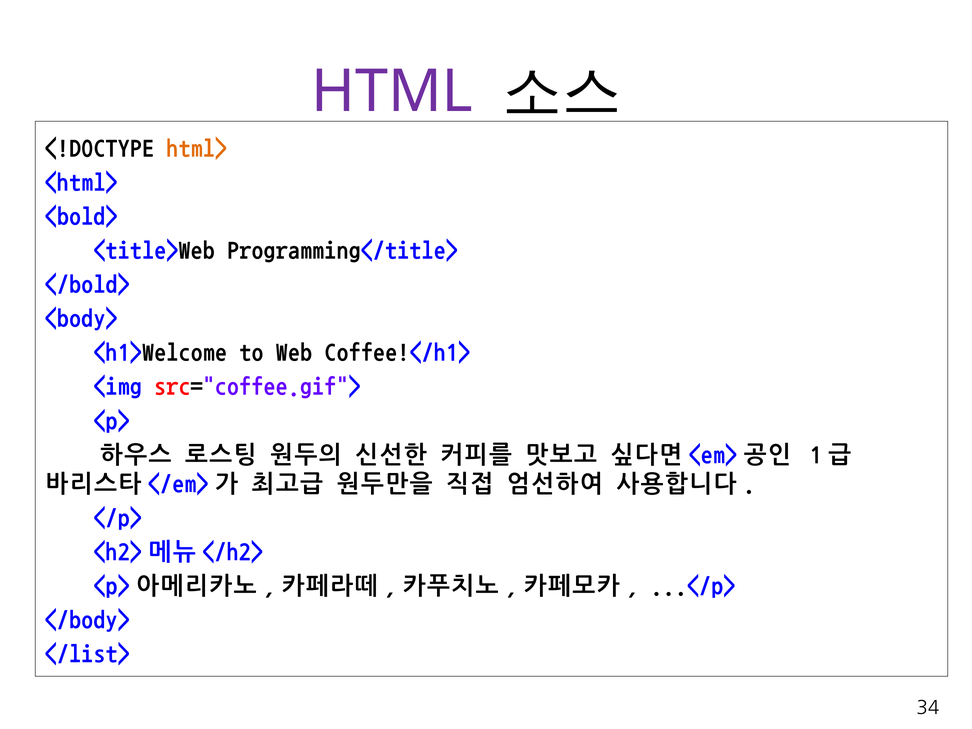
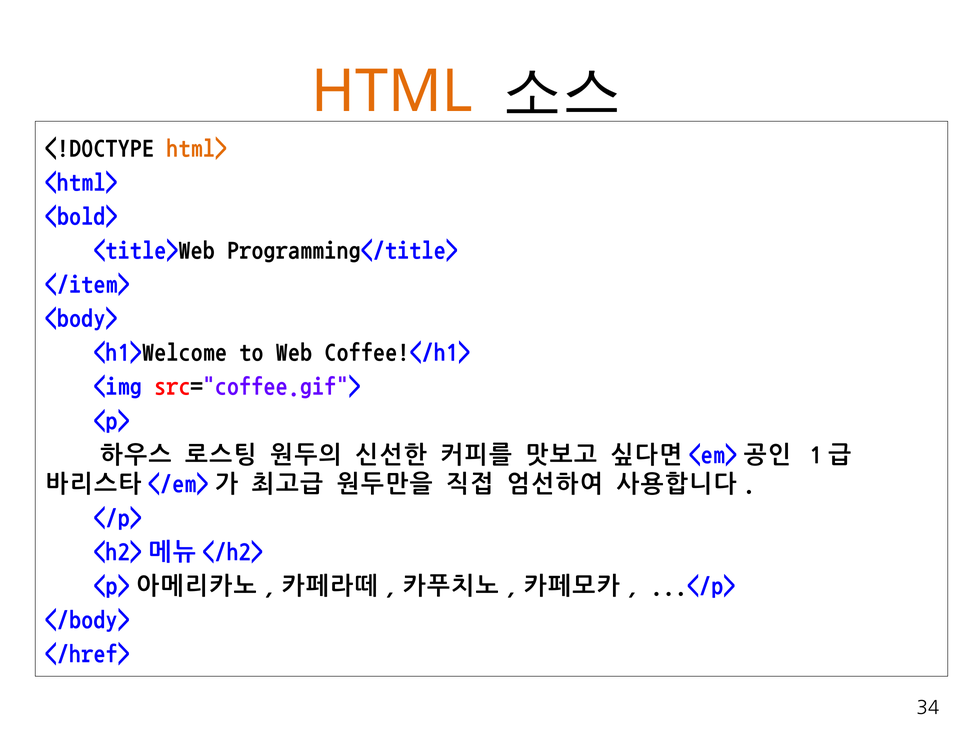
HTML colour: purple -> orange (392, 92)
</bold>: </bold> -> </item> (87, 284)
</list>: </list> -> </href> (87, 654)
